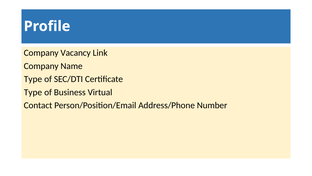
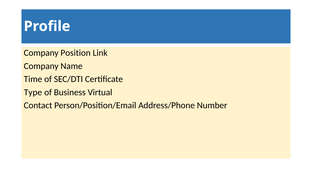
Vacancy: Vacancy -> Position (76, 53)
Type: Type -> Time (33, 79)
